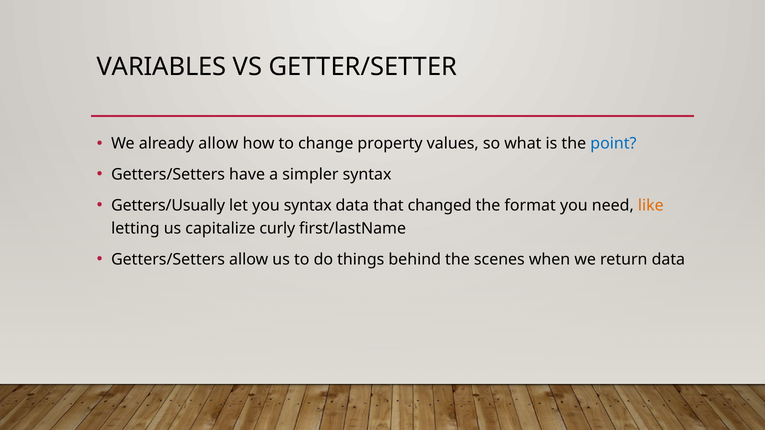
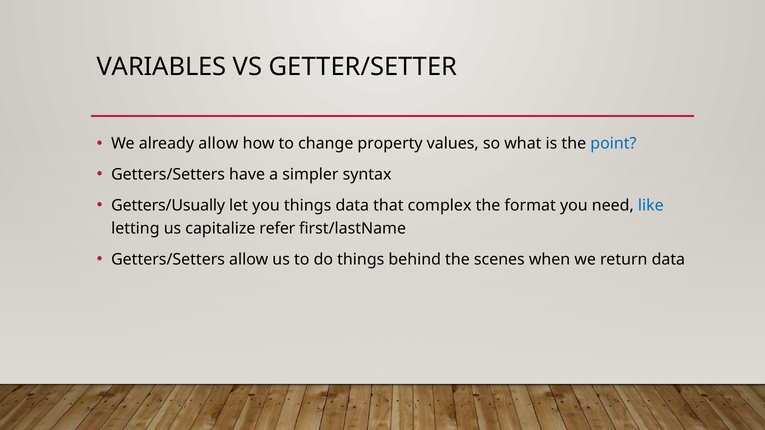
you syntax: syntax -> things (308, 206)
changed: changed -> complex (440, 206)
like colour: orange -> blue (651, 206)
curly: curly -> refer (277, 229)
